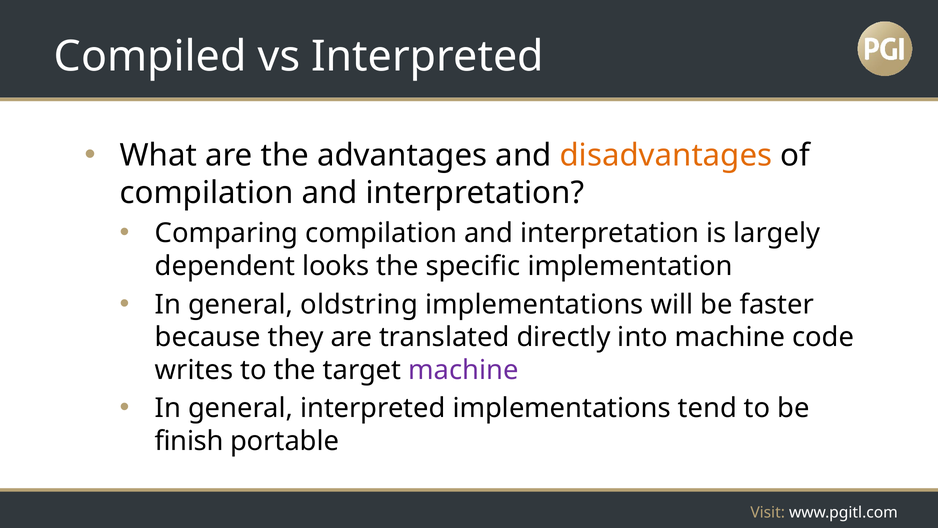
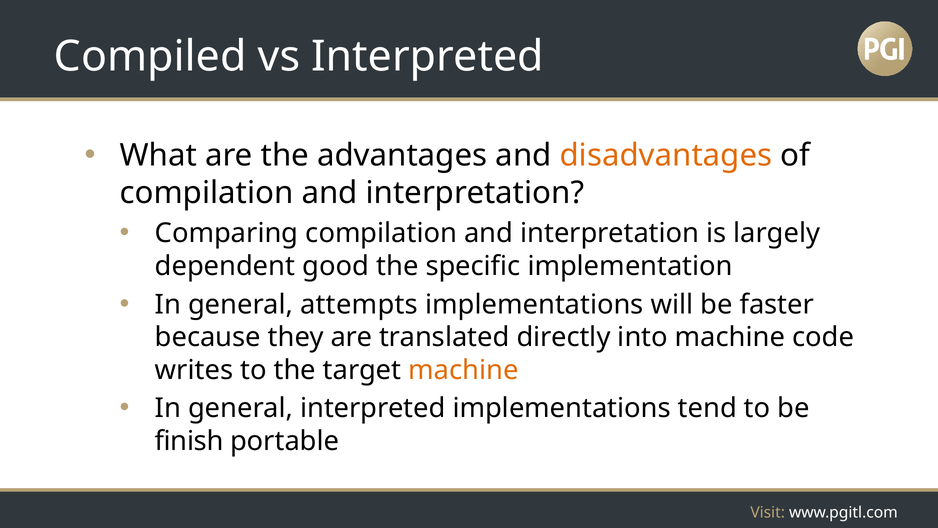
looks: looks -> good (336, 266)
oldstring: oldstring -> attempts (359, 304)
machine colour: purple -> orange (463, 370)
